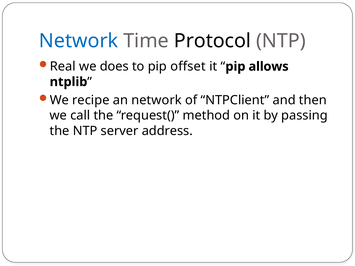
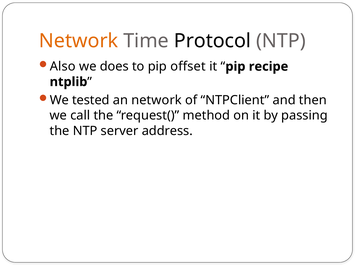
Network colour: blue -> orange (79, 41)
Real: Real -> Also (63, 67)
allows: allows -> recipe (269, 67)
recipe: recipe -> tested (91, 100)
